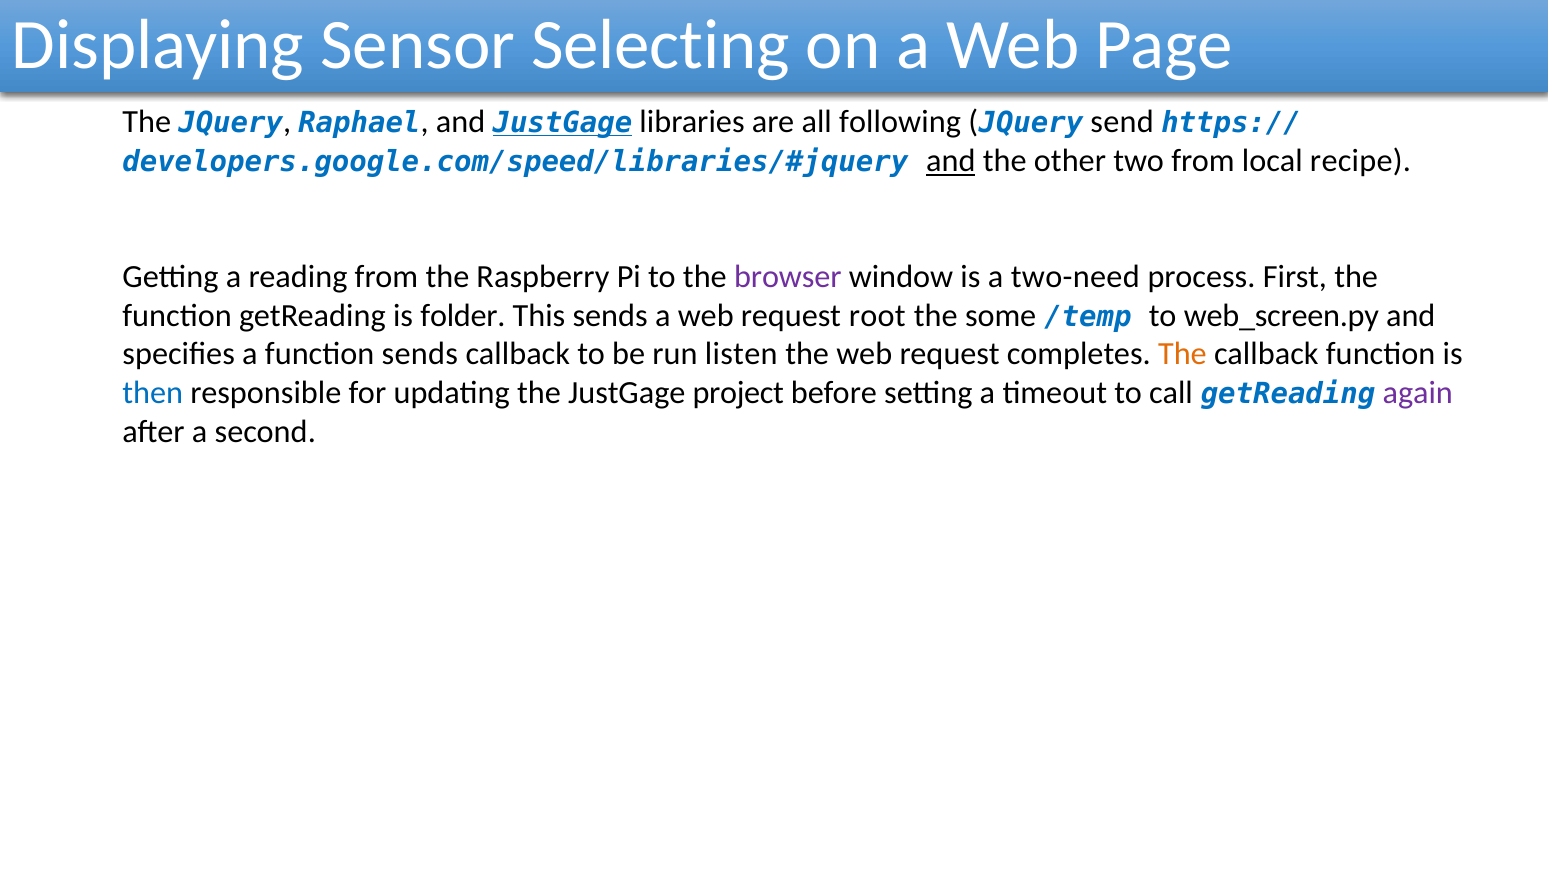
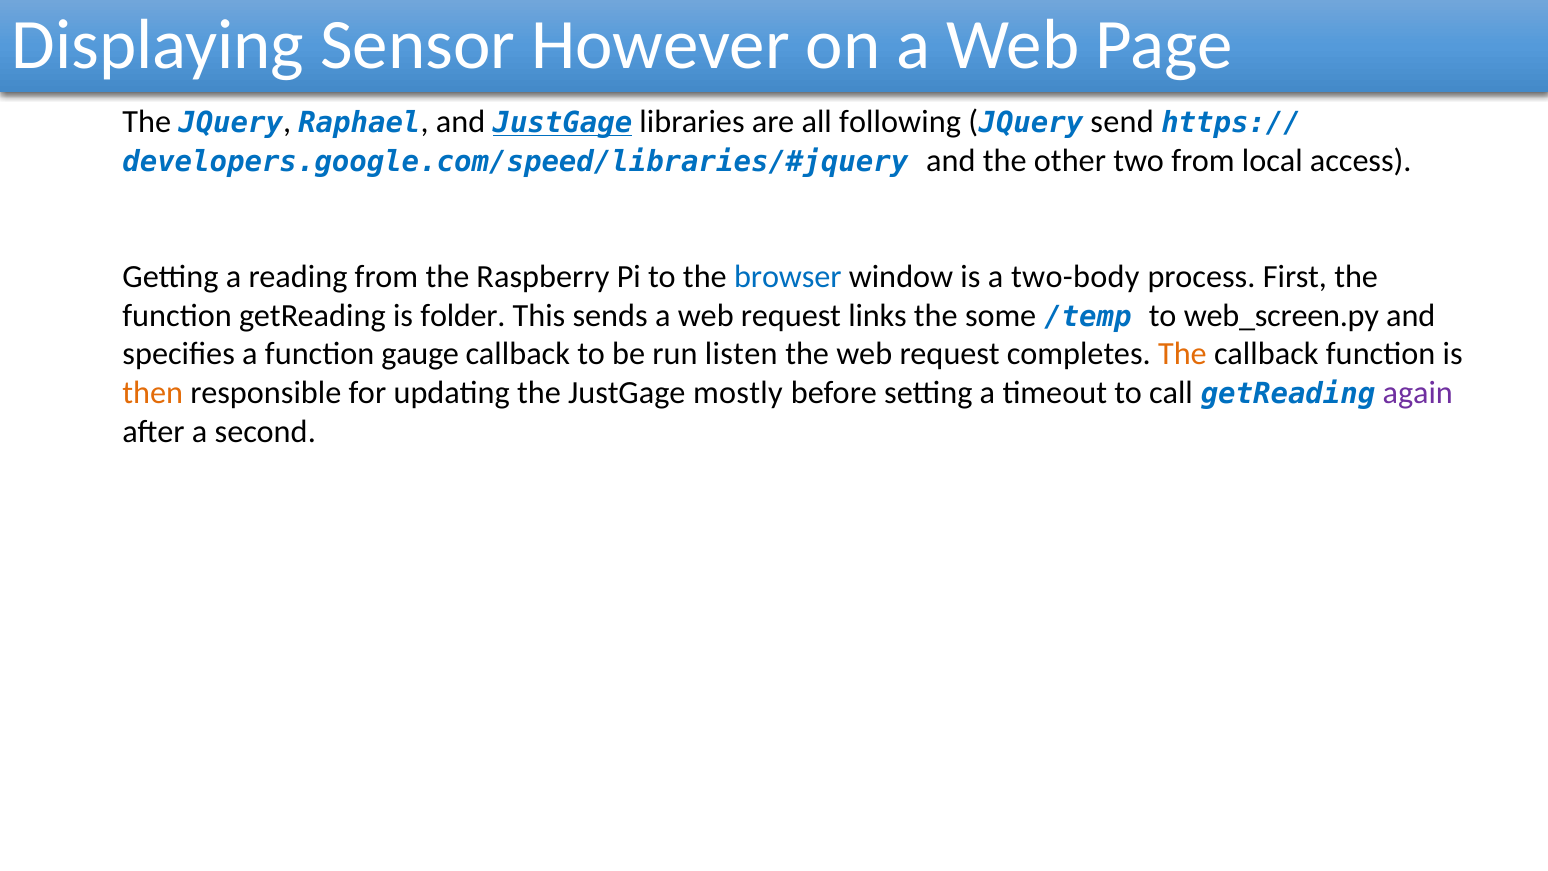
Selecting: Selecting -> However (660, 45)
and underline: present -> none (951, 161)
recipe: recipe -> access (1361, 161)
browser colour: purple -> blue (788, 277)
two-need: two-need -> two-body (1075, 277)
root: root -> links (877, 316)
function sends: sends -> gauge (420, 354)
then colour: blue -> orange (153, 393)
project: project -> mostly (738, 393)
